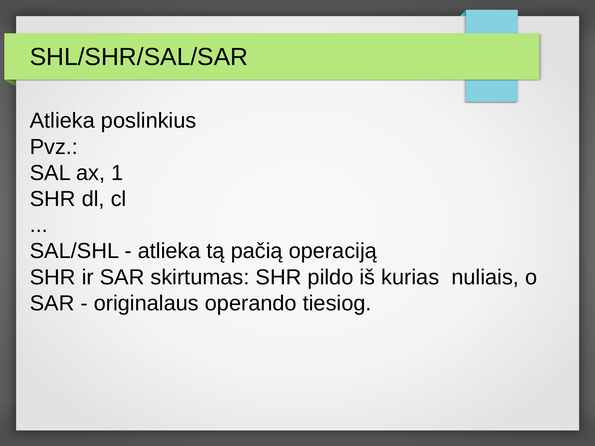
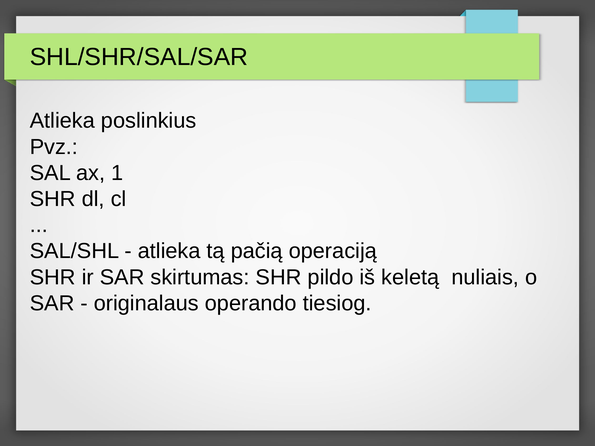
kurias: kurias -> keletą (410, 277)
